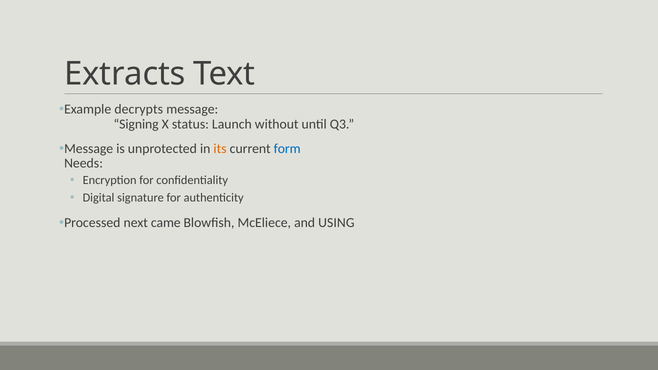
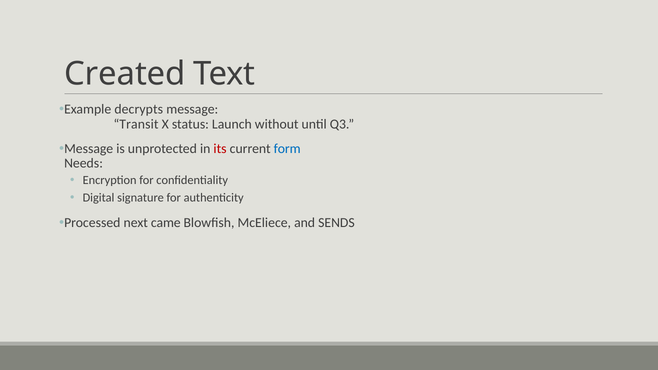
Extracts: Extracts -> Created (125, 74)
Signing: Signing -> Transit (136, 124)
its colour: orange -> red (220, 149)
USING: USING -> SENDS (336, 223)
